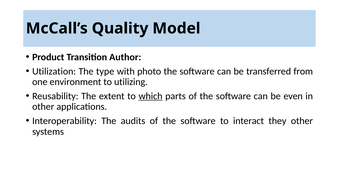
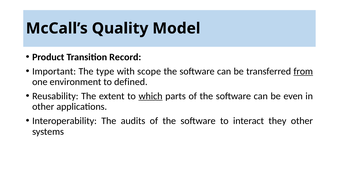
Author: Author -> Record (125, 57)
Utilization: Utilization -> Important (54, 72)
photo: photo -> scope (149, 72)
from underline: none -> present (303, 72)
utilizing: utilizing -> defined (131, 82)
